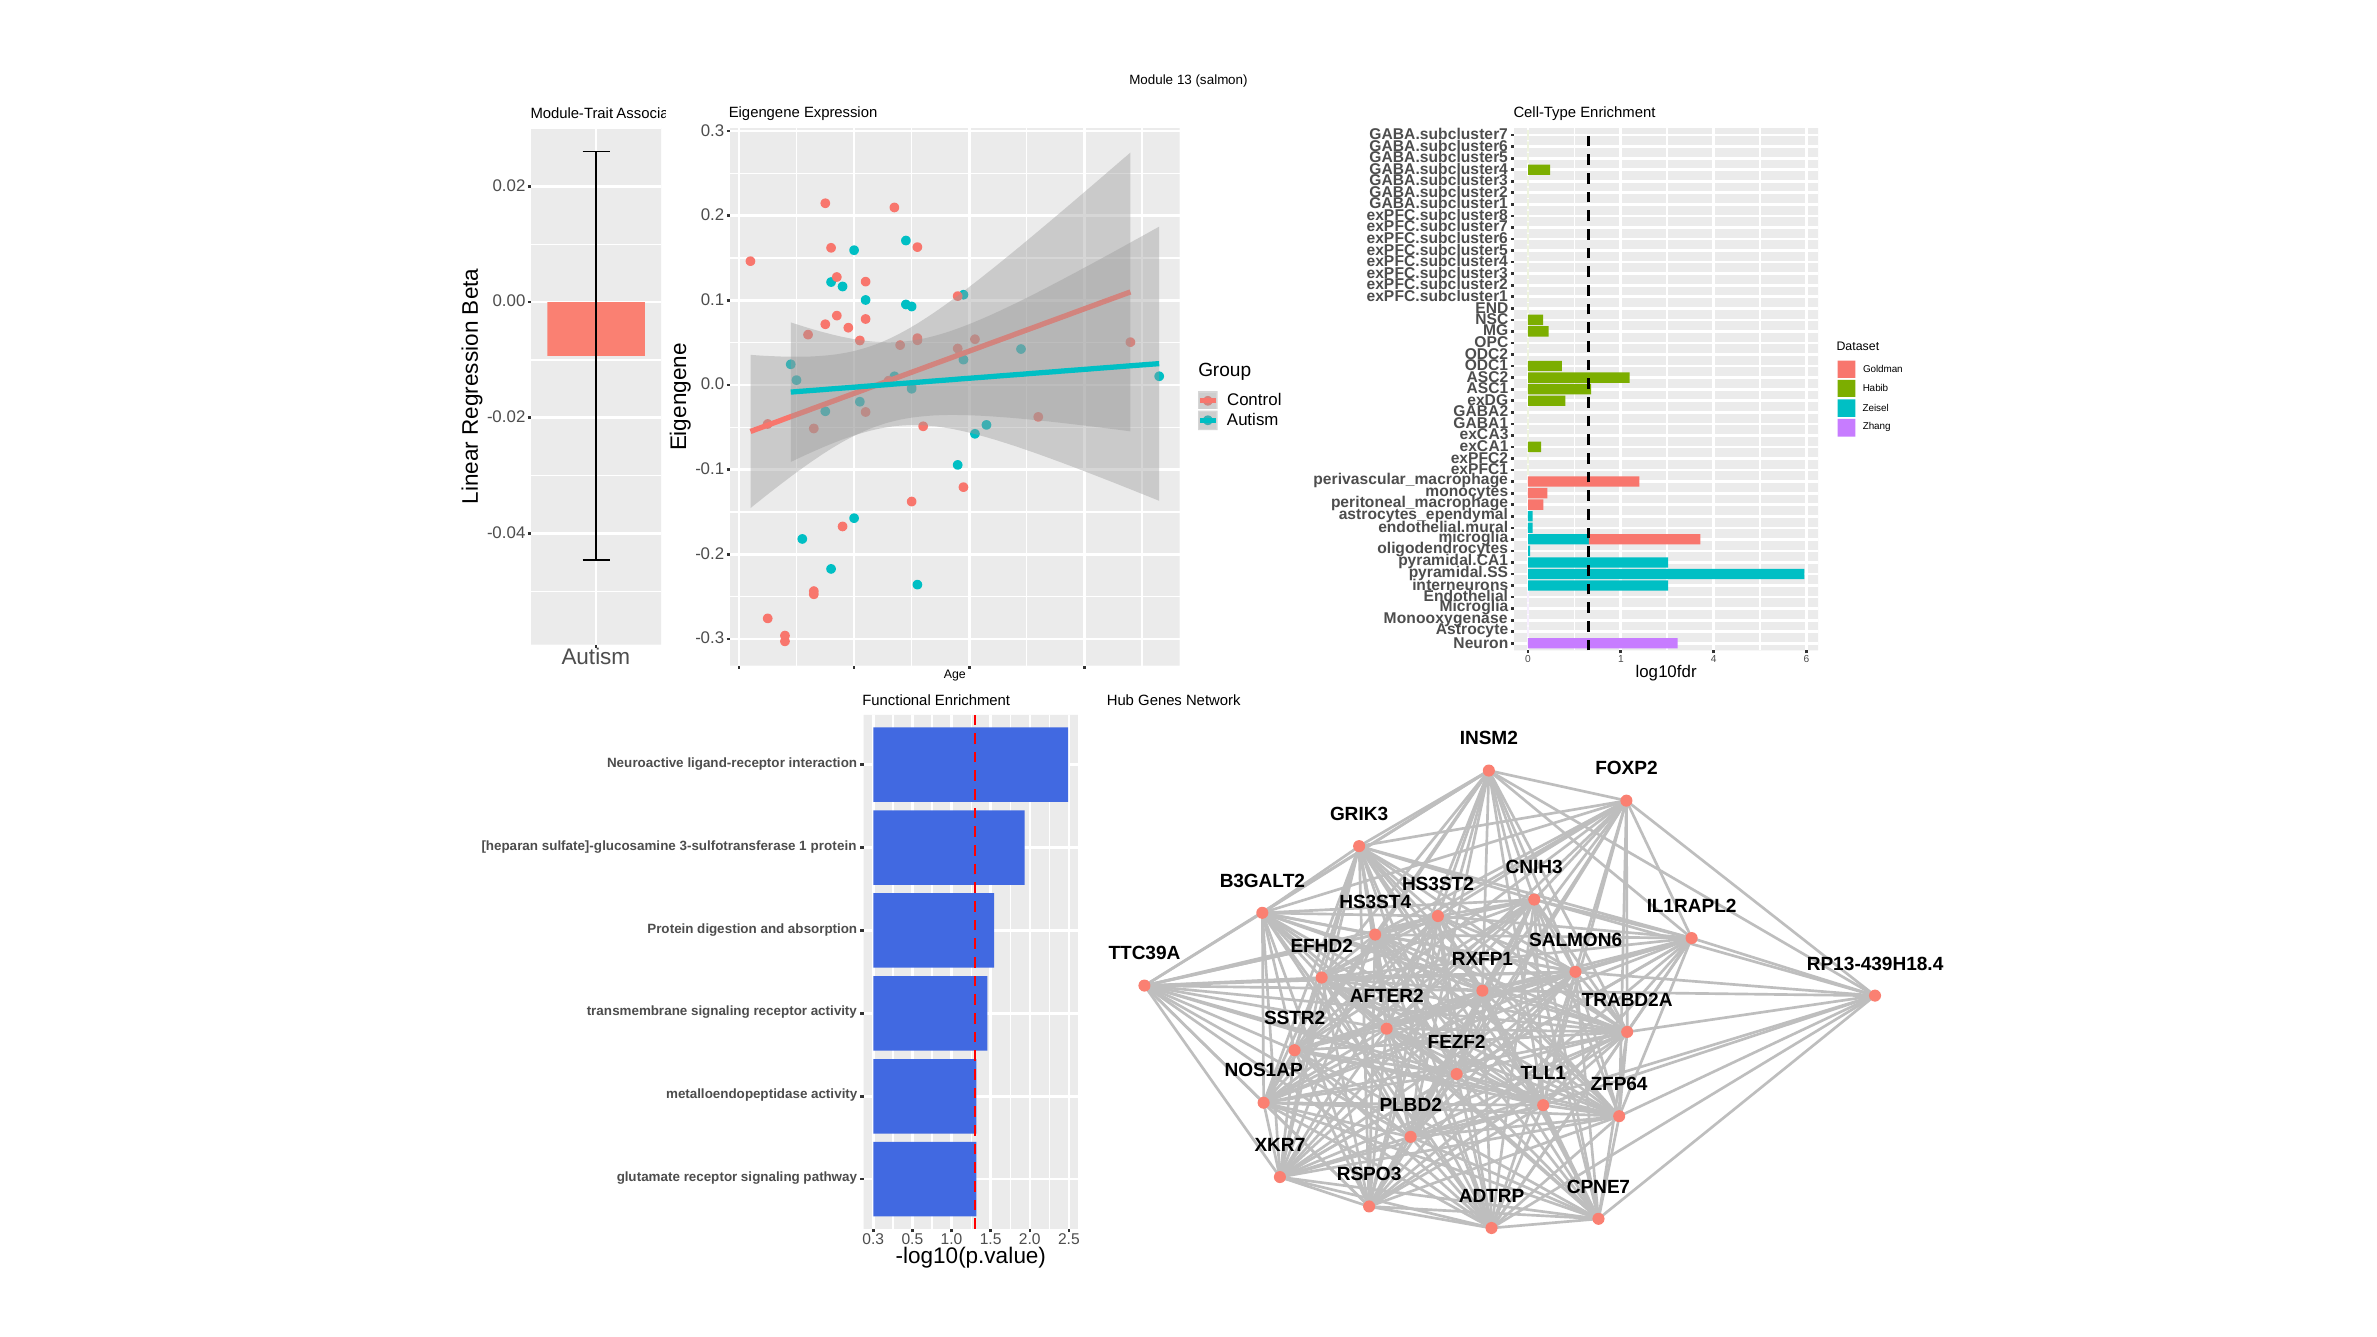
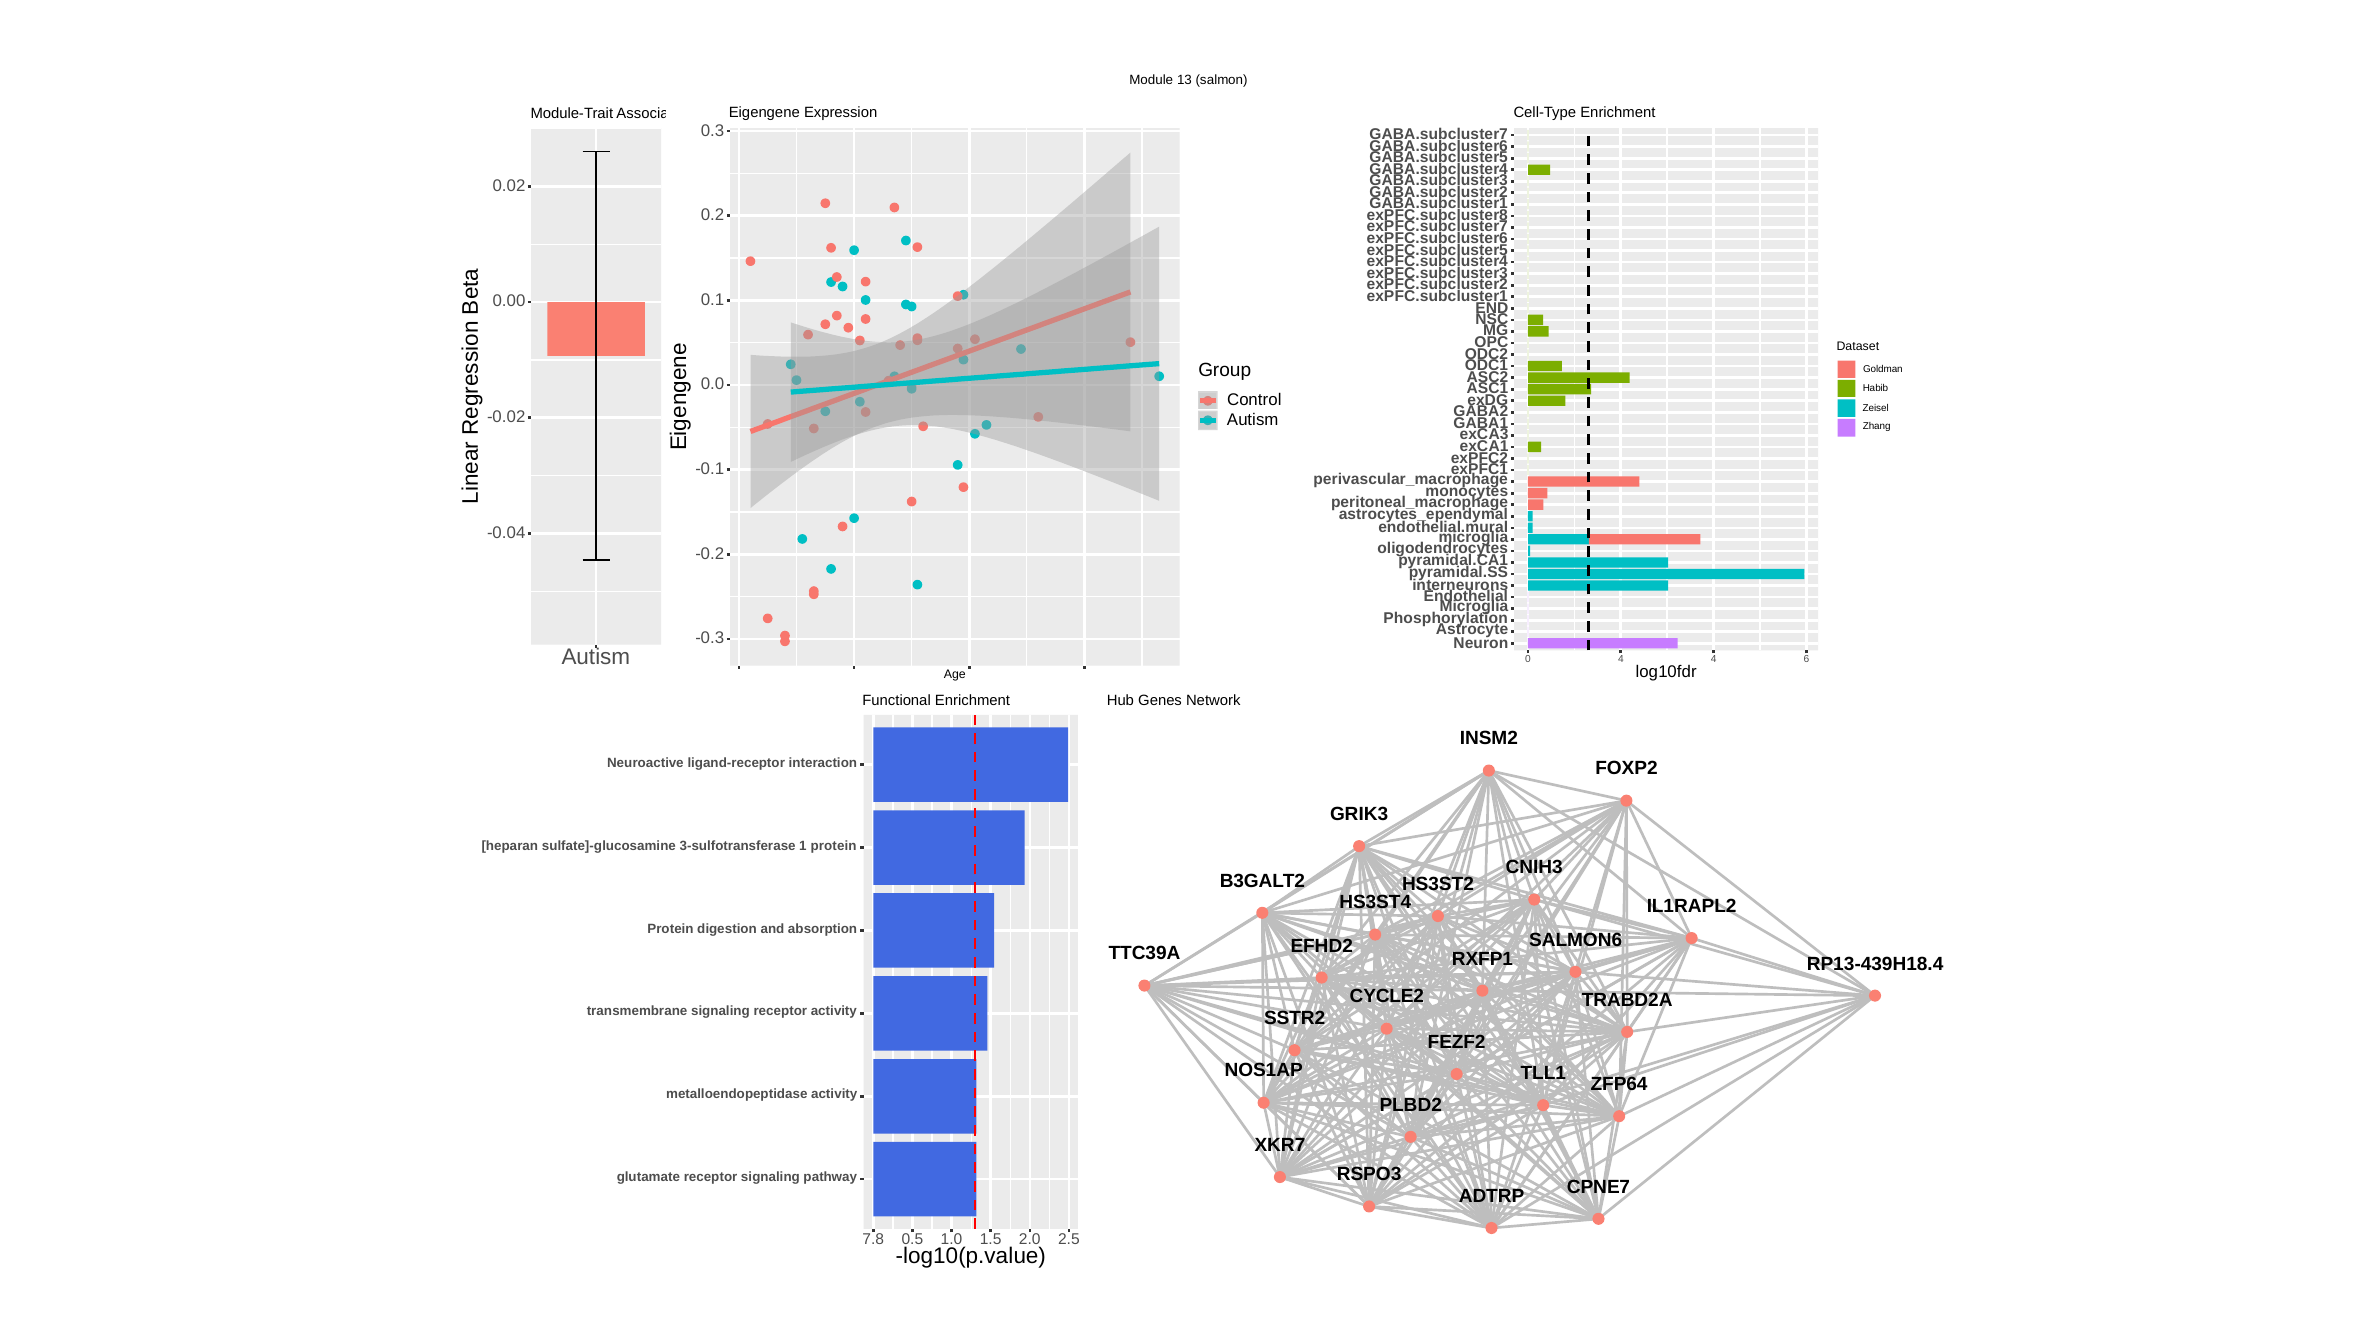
Monooxygenase: Monooxygenase -> Phosphorylation (1446, 618)
0 1: 1 -> 4 (1621, 659)
AFTER2: AFTER2 -> CYCLE2 (1387, 997)
0.3: 0.3 -> 7.8 (873, 1240)
